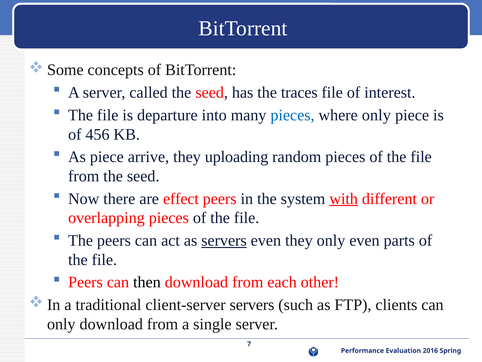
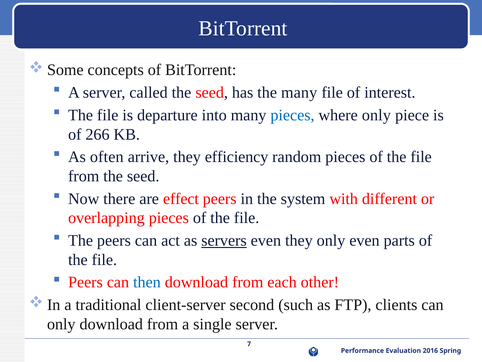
the traces: traces -> many (299, 92)
456: 456 -> 266 (98, 134)
As piece: piece -> often (107, 157)
uploading: uploading -> efficiency (237, 157)
with underline: present -> none (344, 198)
then colour: black -> blue (147, 282)
client-server servers: servers -> second (252, 304)
